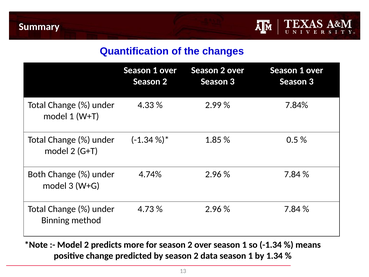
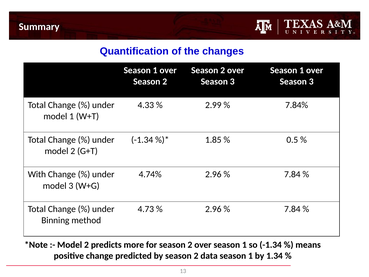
Both: Both -> With (37, 174)
